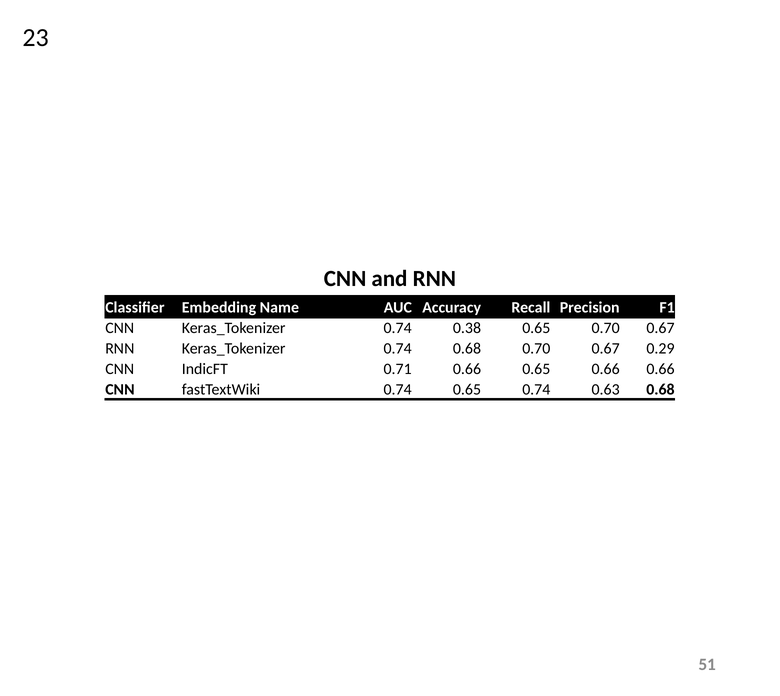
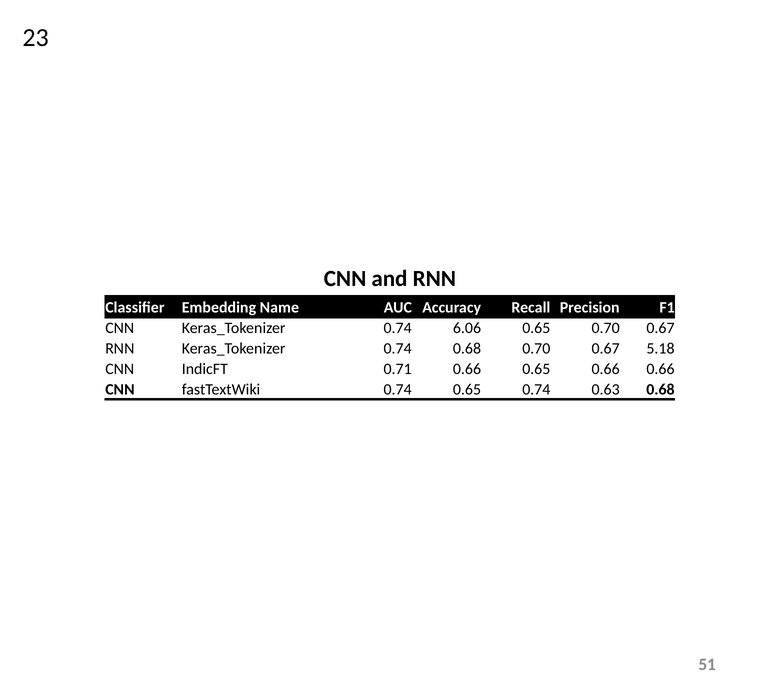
0.38: 0.38 -> 6.06 (467, 328)
0.29: 0.29 -> 5.18 (661, 349)
